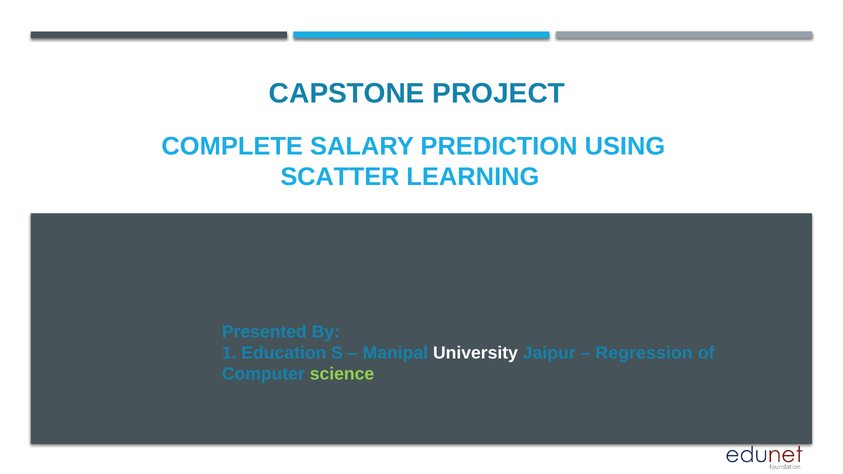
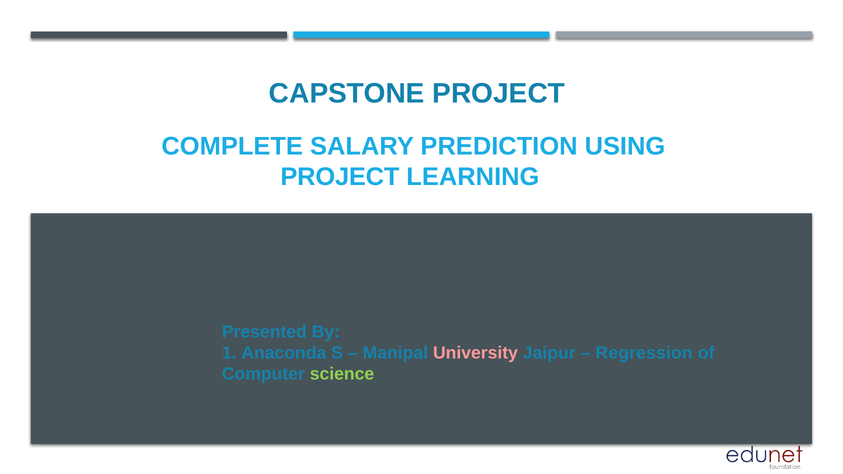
SCATTER: SCATTER -> PROJECT (340, 177)
Education: Education -> Anaconda (284, 353)
University colour: white -> pink (475, 353)
